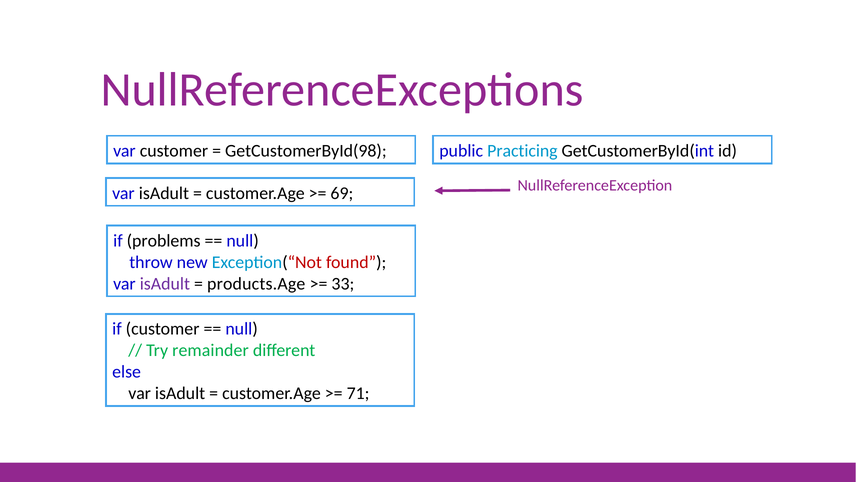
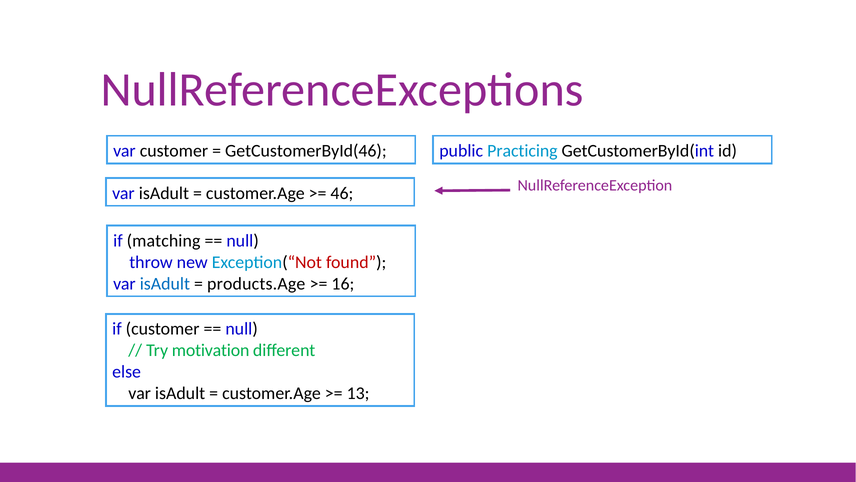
GetCustomerById(98: GetCustomerById(98 -> GetCustomerById(46 (306, 151)
69: 69 -> 46 (342, 193)
problems: problems -> matching (164, 241)
isAdult colour: purple -> blue (165, 283)
33: 33 -> 16 (343, 283)
remainder: remainder -> motivation (211, 350)
71: 71 -> 13 (358, 393)
